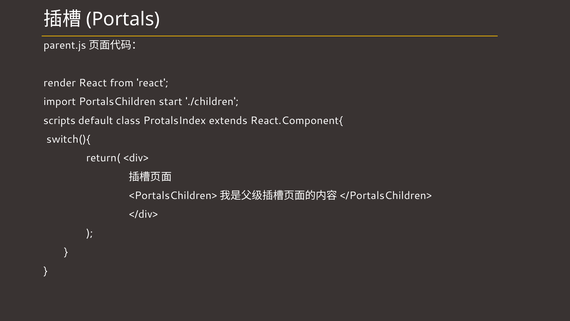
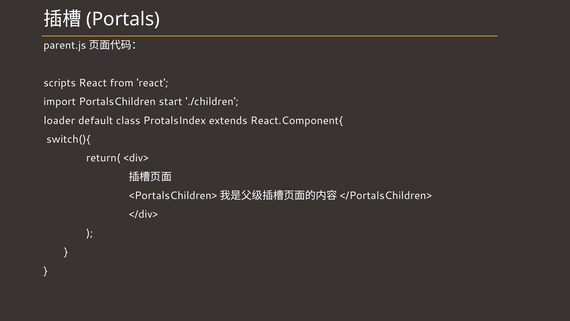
render: render -> scripts (60, 83)
scripts: scripts -> loader (59, 120)
